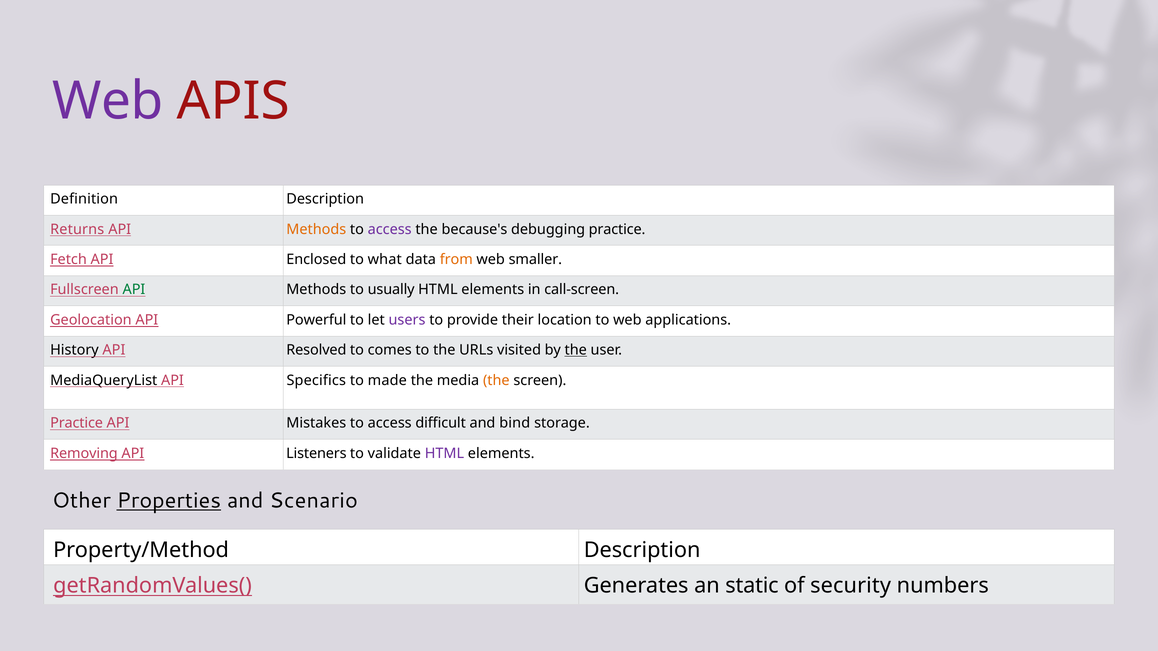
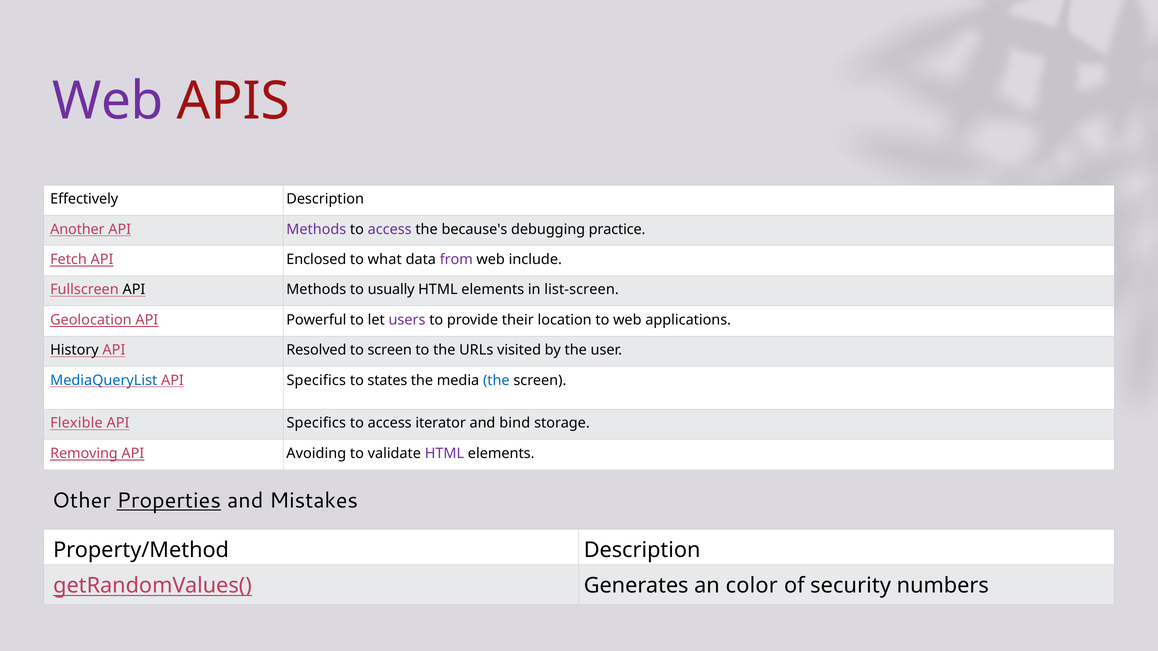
Definition: Definition -> Effectively (84, 199)
Returns: Returns -> Another (77, 229)
Methods colour: orange -> purple (316, 229)
from colour: orange -> purple (456, 260)
smaller: smaller -> include (535, 260)
API colour: green -> black (134, 290)
call-screen: call-screen -> list-screen (582, 290)
to comes: comes -> screen (390, 350)
the underline: present -> none (576, 350)
MediaQueryList colour: black -> blue (104, 381)
made: made -> states (387, 381)
the colour: orange -> blue (496, 381)
Practice: Practice -> Flexible (76, 423)
Mistakes: Mistakes -> Specifics (316, 423)
difficult: difficult -> iterator (441, 423)
Listeners: Listeners -> Avoiding (316, 454)
Scenario: Scenario -> Mistakes (314, 501)
static: static -> color (752, 586)
